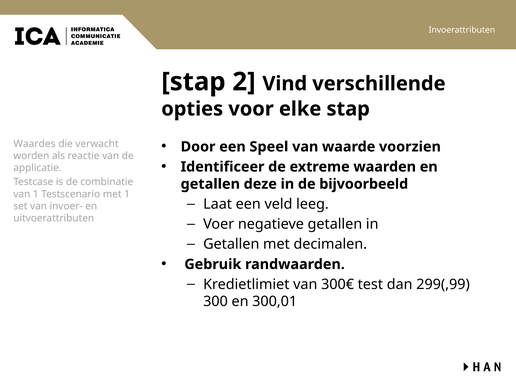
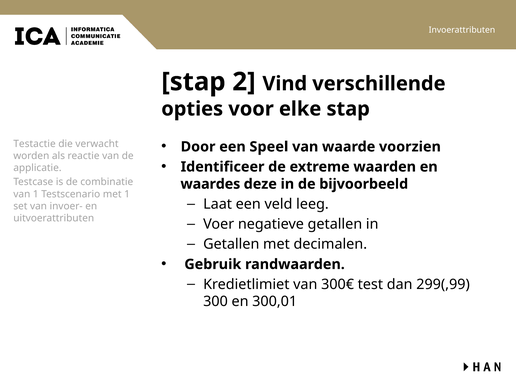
Waardes: Waardes -> Testactie (35, 144)
getallen: getallen -> waardes (210, 184)
